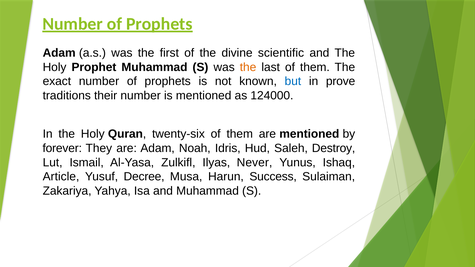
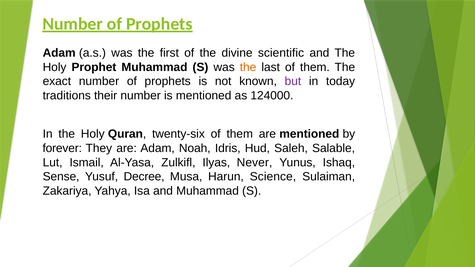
but colour: blue -> purple (293, 81)
prove: prove -> today (341, 81)
Destroy: Destroy -> Salable (334, 148)
Article: Article -> Sense (61, 177)
Success: Success -> Science (273, 177)
